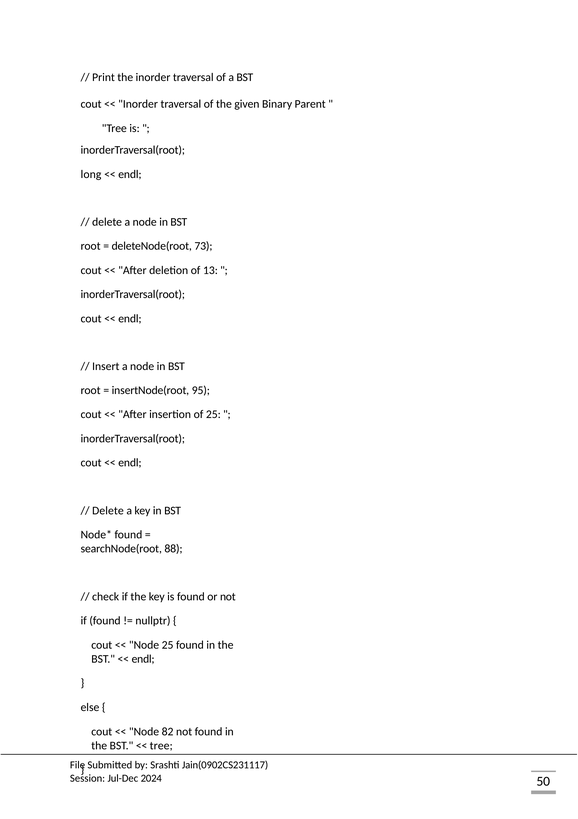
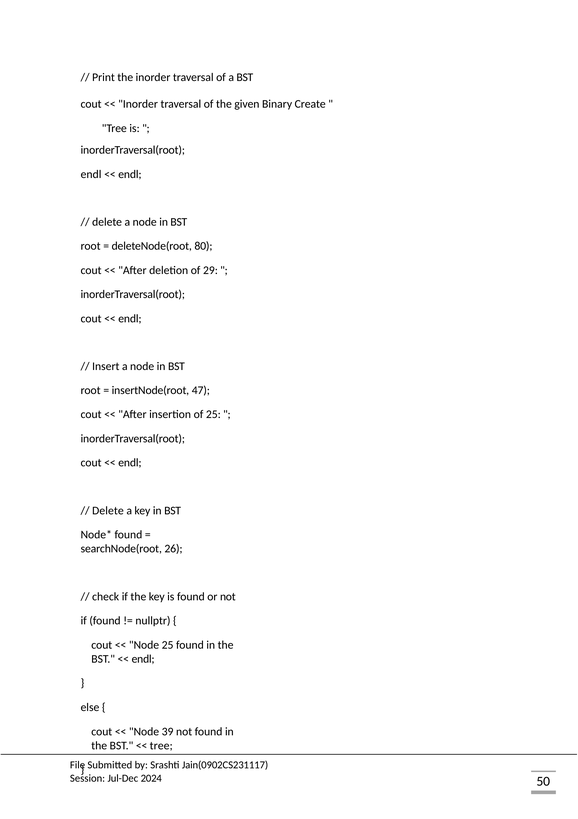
Parent: Parent -> Create (310, 104)
long: long -> endl (91, 174)
73: 73 -> 80 (203, 246)
13: 13 -> 29 (210, 270)
95: 95 -> 47 (201, 390)
88: 88 -> 26 (173, 548)
82: 82 -> 39 (168, 731)
